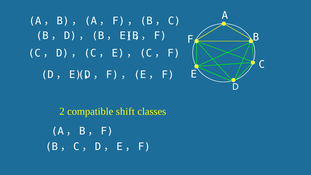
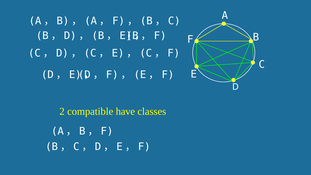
shift: shift -> have (125, 112)
